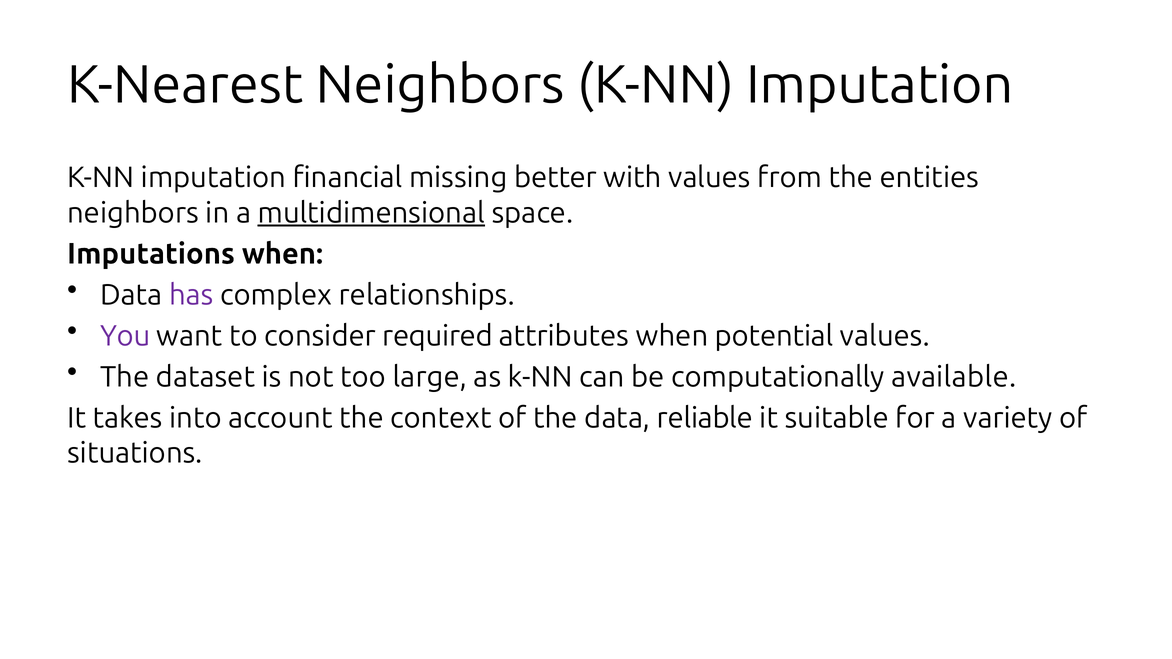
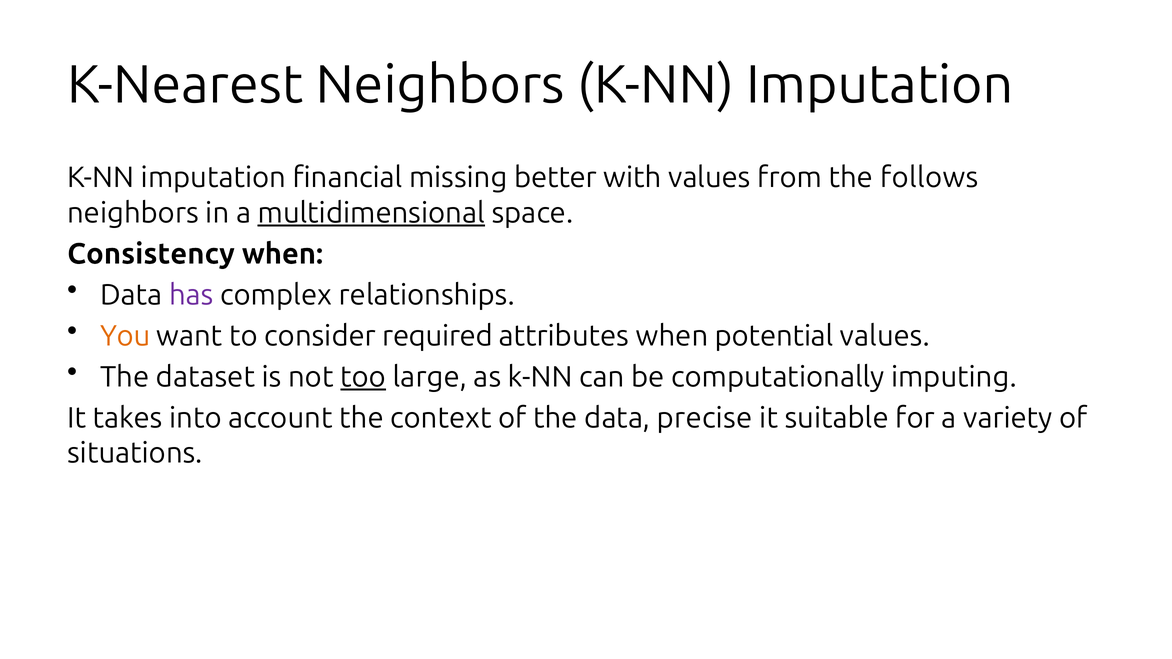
entities: entities -> follows (929, 178)
Imputations: Imputations -> Consistency (151, 254)
You colour: purple -> orange (125, 336)
too underline: none -> present (363, 377)
available: available -> imputing (954, 377)
reliable: reliable -> precise (705, 418)
